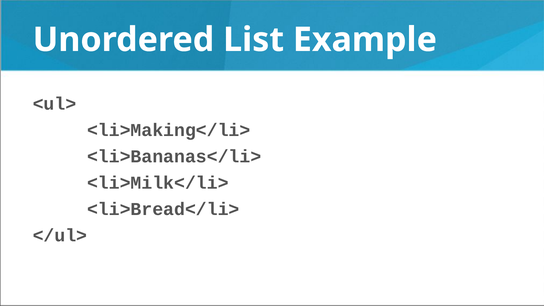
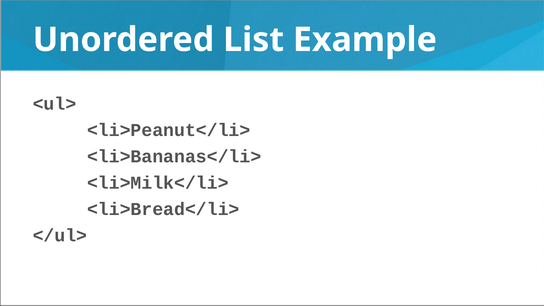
<li>Making</li>: <li>Making</li> -> <li>Peanut</li> (169, 130)
